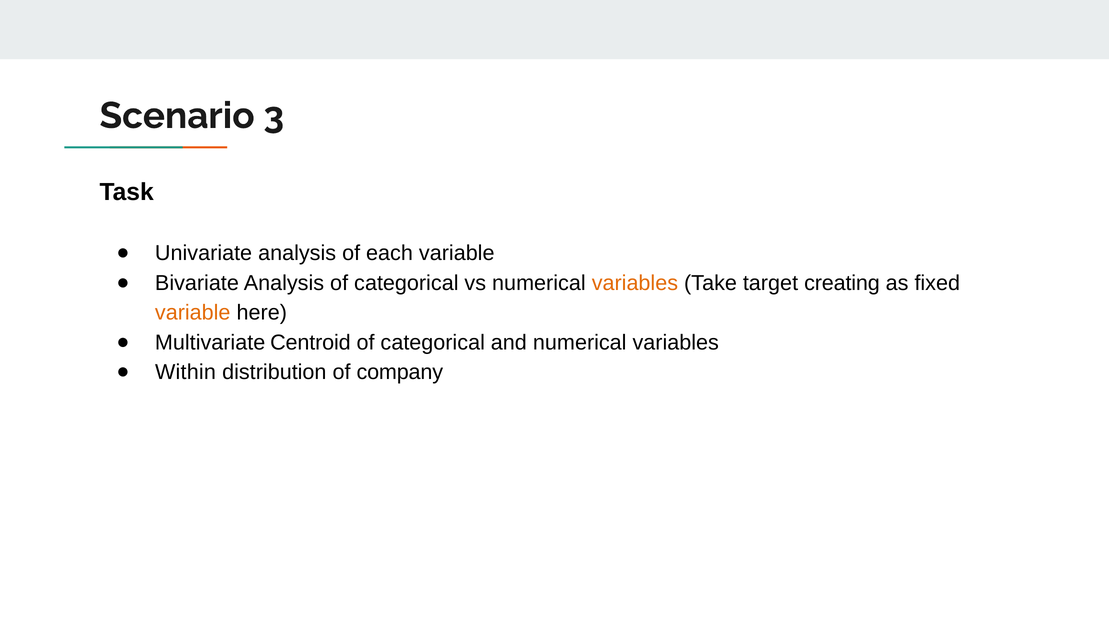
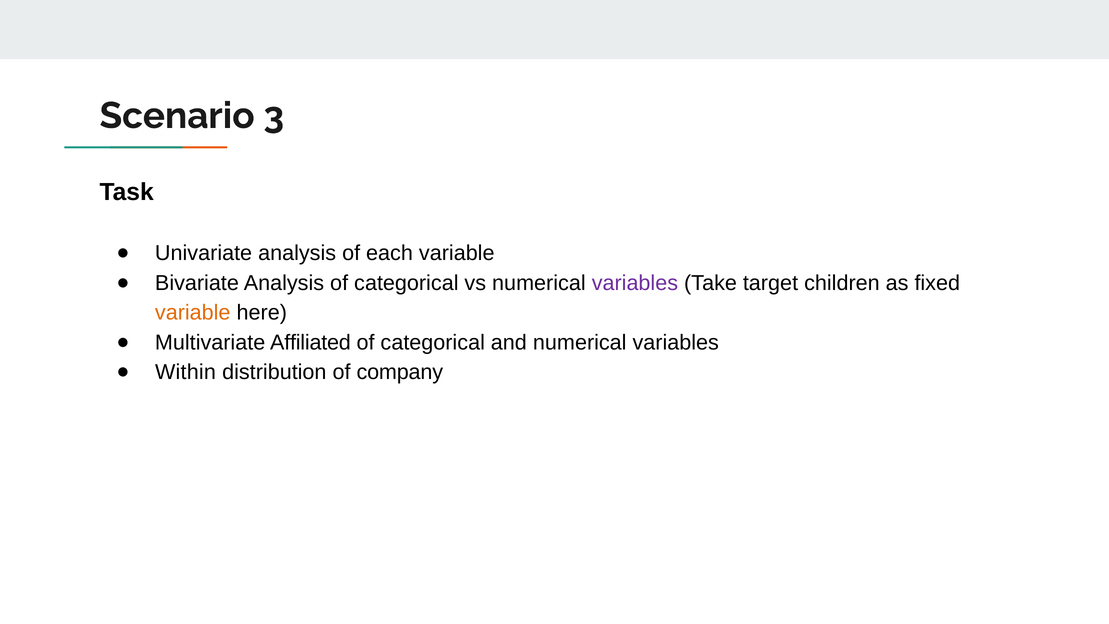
variables colour: orange -> purple (635, 283)
creating: creating -> children (842, 283)
Centroid: Centroid -> Affiliated (310, 342)
